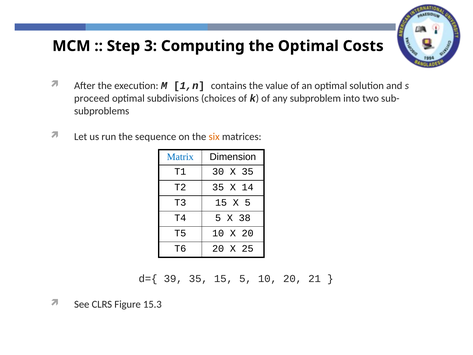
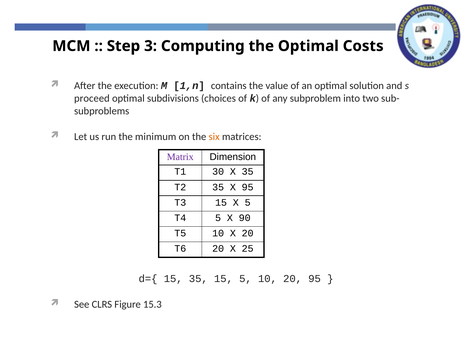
sequence: sequence -> minimum (156, 137)
Matrix colour: blue -> purple (180, 157)
X 14: 14 -> 95 (248, 187)
38: 38 -> 90 (245, 218)
d={ 39: 39 -> 15 (173, 278)
20 21: 21 -> 95 (315, 278)
